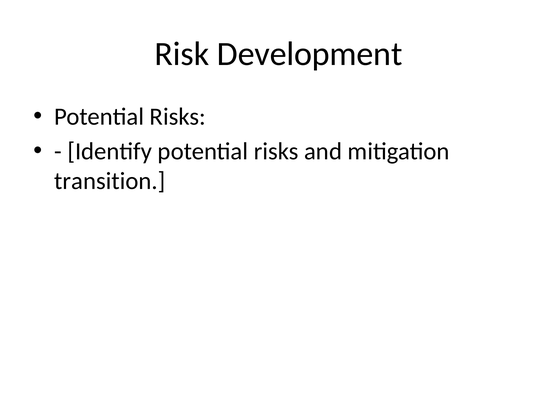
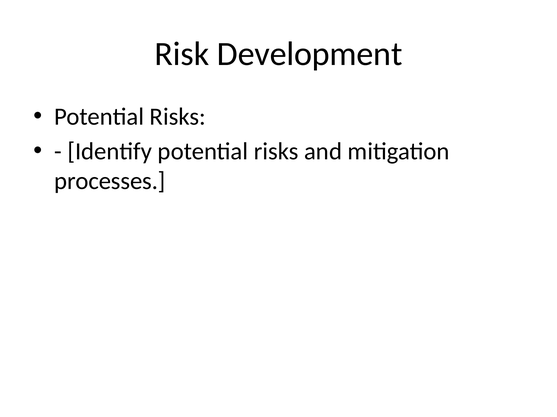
transition: transition -> processes (110, 181)
